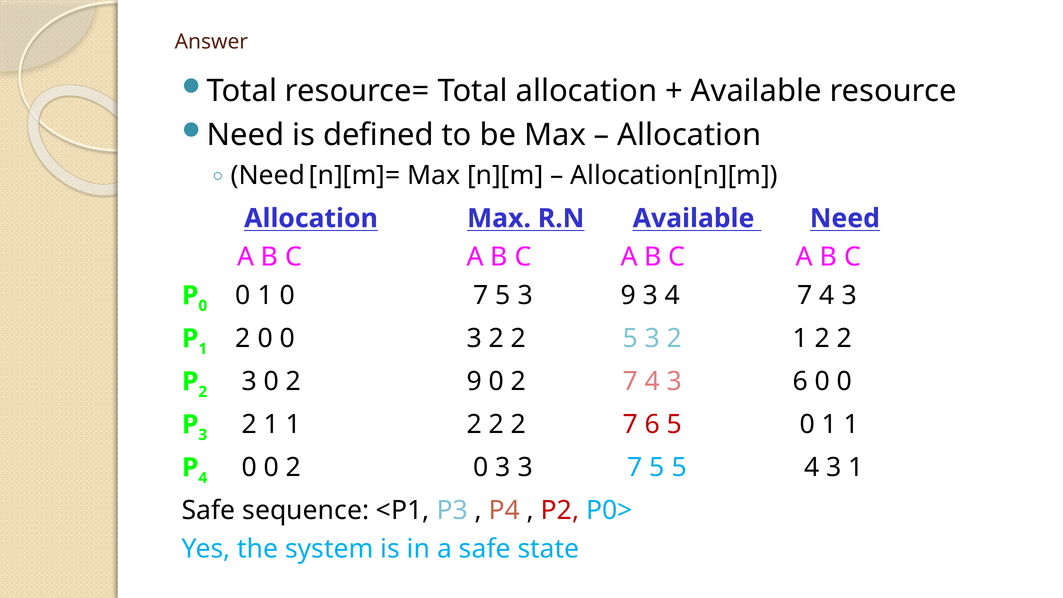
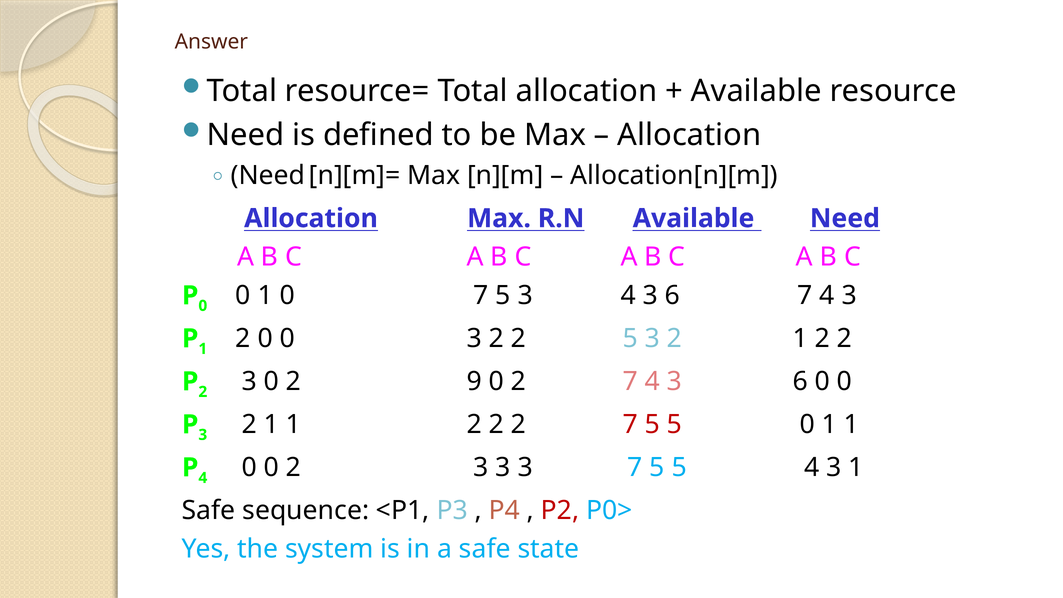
3 9: 9 -> 4 (628, 295)
4: 4 -> 6 (672, 295)
2 7 6: 6 -> 5 (652, 424)
0 2 0: 0 -> 3 (481, 467)
